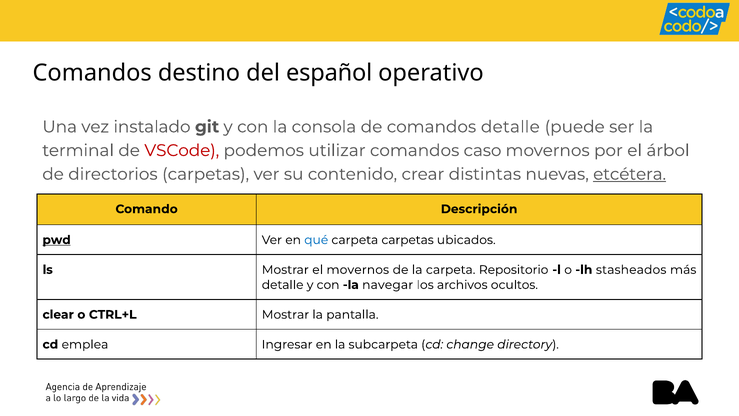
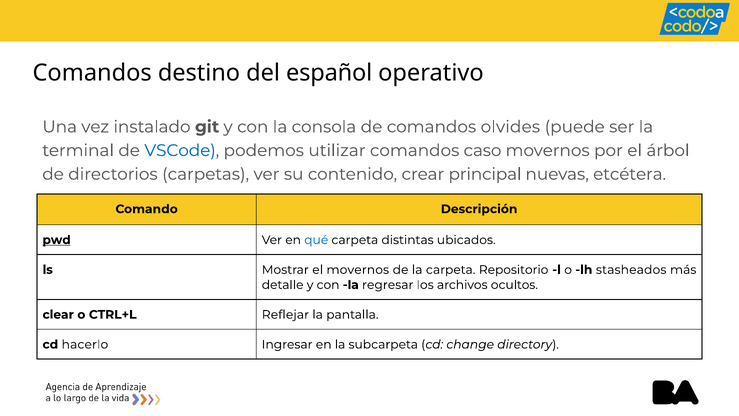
comandos detalle: detalle -> olvides (510, 127)
VSCode colour: red -> blue (182, 150)
distintas: distintas -> principal (485, 174)
etcétera underline: present -> none (630, 174)
carpeta carpetas: carpetas -> distintas (408, 240)
navegar: navegar -> regresar (388, 285)
CTRL+L Mostrar: Mostrar -> Reflejar (285, 314)
emplea: emplea -> hacerlo (85, 344)
